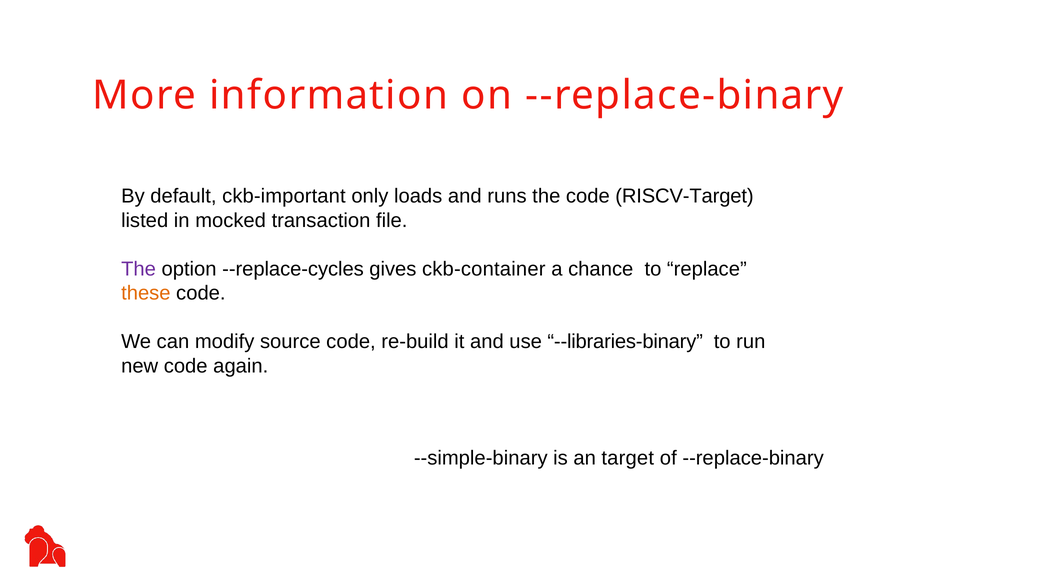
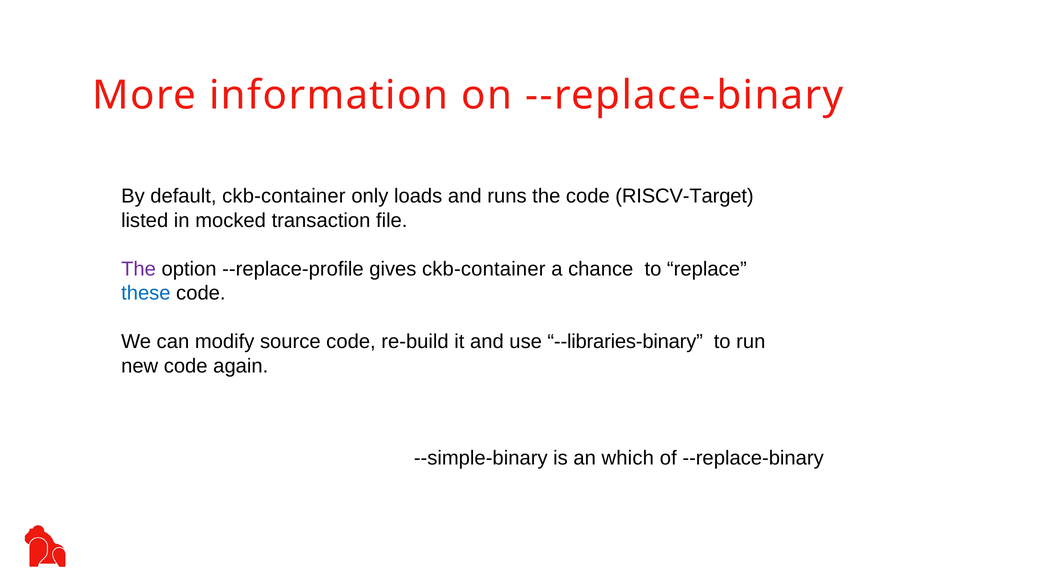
default ckb-important: ckb-important -> ckb-container (284, 196)
--replace-cycles: --replace-cycles -> --replace-profile (293, 269)
these colour: orange -> blue (146, 293)
target: target -> which (628, 458)
